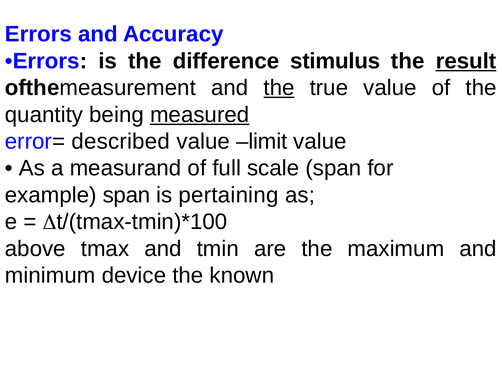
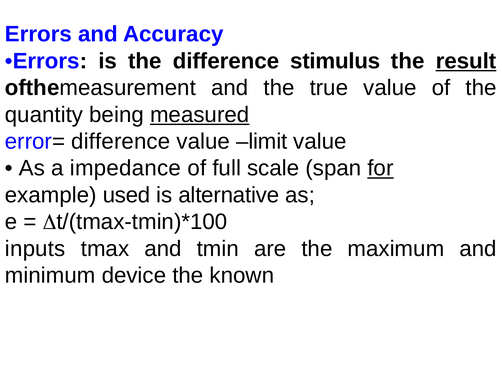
the underline: present -> none (279, 88)
error= described: described -> difference (121, 141)
measurand: measurand -> impedance (125, 168)
for underline: none -> present (380, 168)
example span: span -> used (127, 195)
pertaining: pertaining -> alternative (229, 195)
above: above -> inputs (35, 248)
